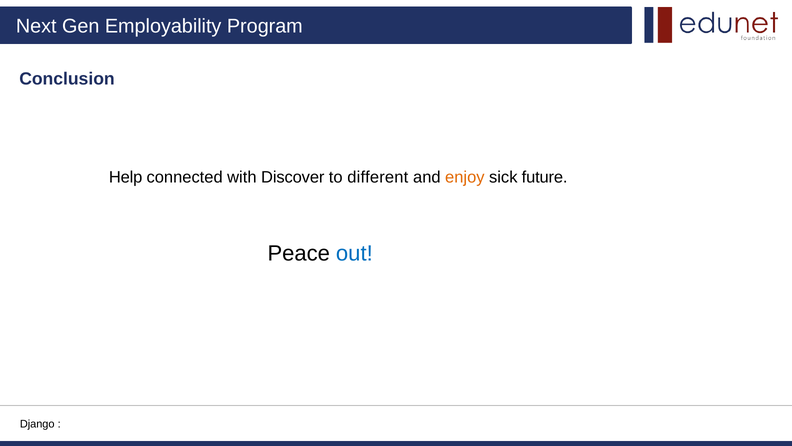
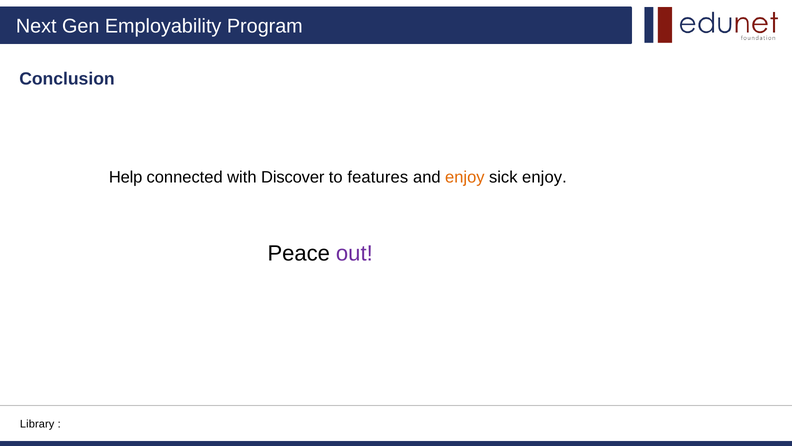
different: different -> features (378, 177)
sick future: future -> enjoy (544, 177)
out colour: blue -> purple (354, 253)
Django: Django -> Library (37, 424)
